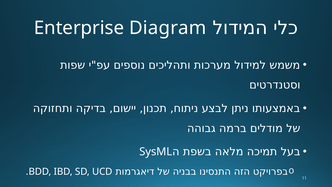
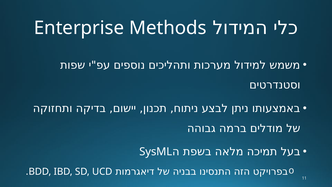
Diagram: Diagram -> Methods (168, 28)
